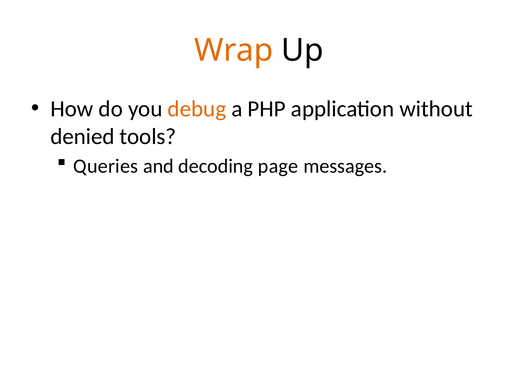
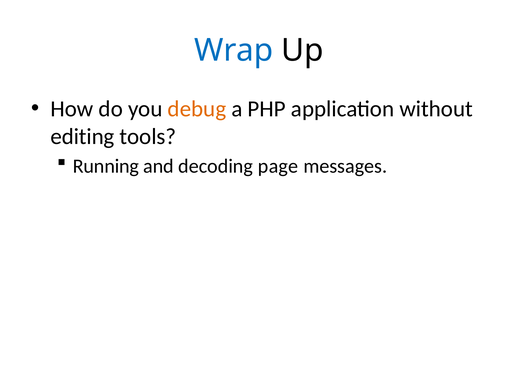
Wrap colour: orange -> blue (234, 50)
denied: denied -> editing (82, 136)
Queries: Queries -> Running (106, 166)
